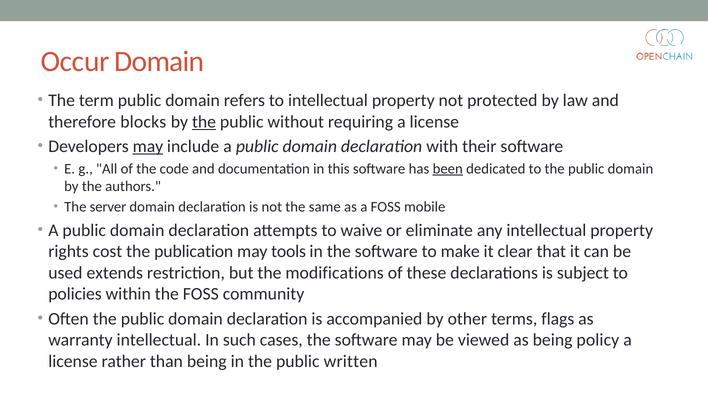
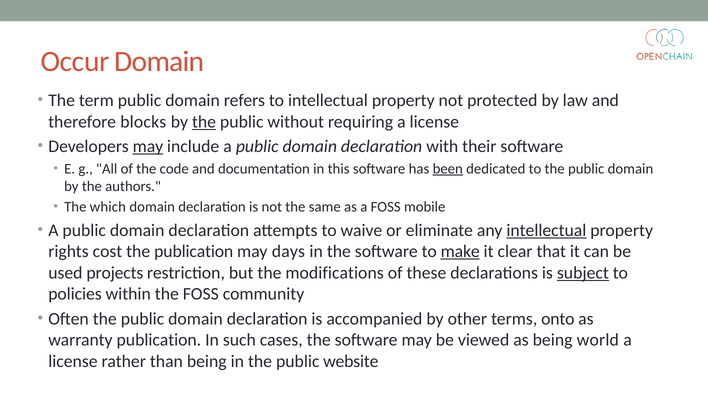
server: server -> which (108, 207)
intellectual underline: none -> present (546, 230)
tools: tools -> days (288, 252)
make underline: none -> present (460, 252)
extends: extends -> projects (115, 273)
subject underline: none -> present (583, 273)
flags: flags -> onto (558, 319)
warranty intellectual: intellectual -> publication (159, 340)
policy: policy -> world (598, 340)
written: written -> website (351, 361)
